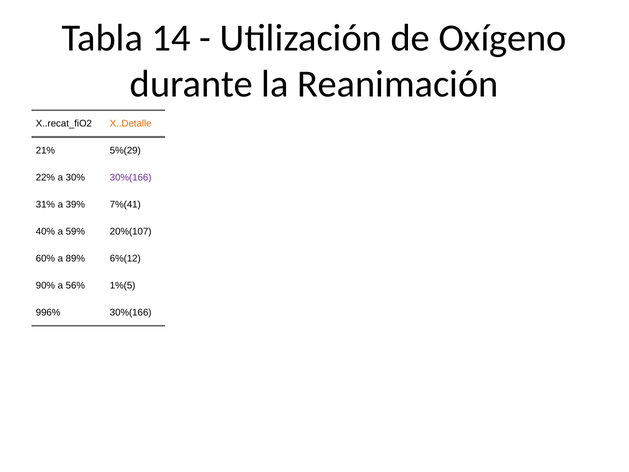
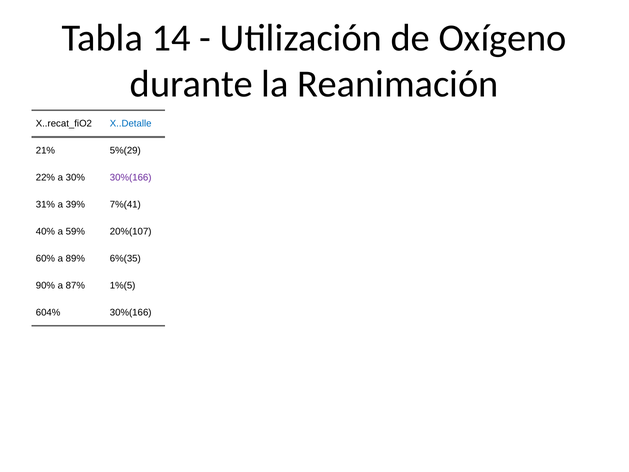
X..Detalle colour: orange -> blue (131, 124)
6%(12: 6%(12 -> 6%(35 (125, 258)
56%: 56% -> 87% (75, 285)
996%: 996% -> 604% (48, 312)
